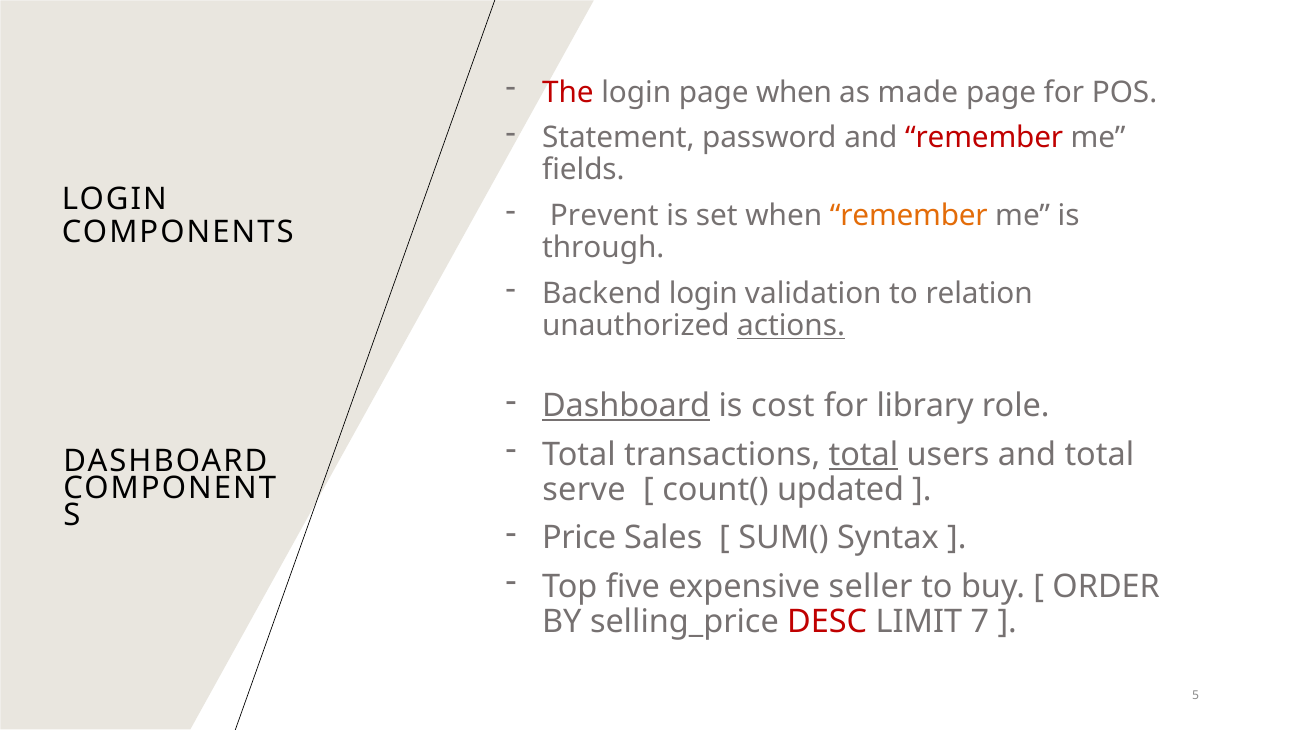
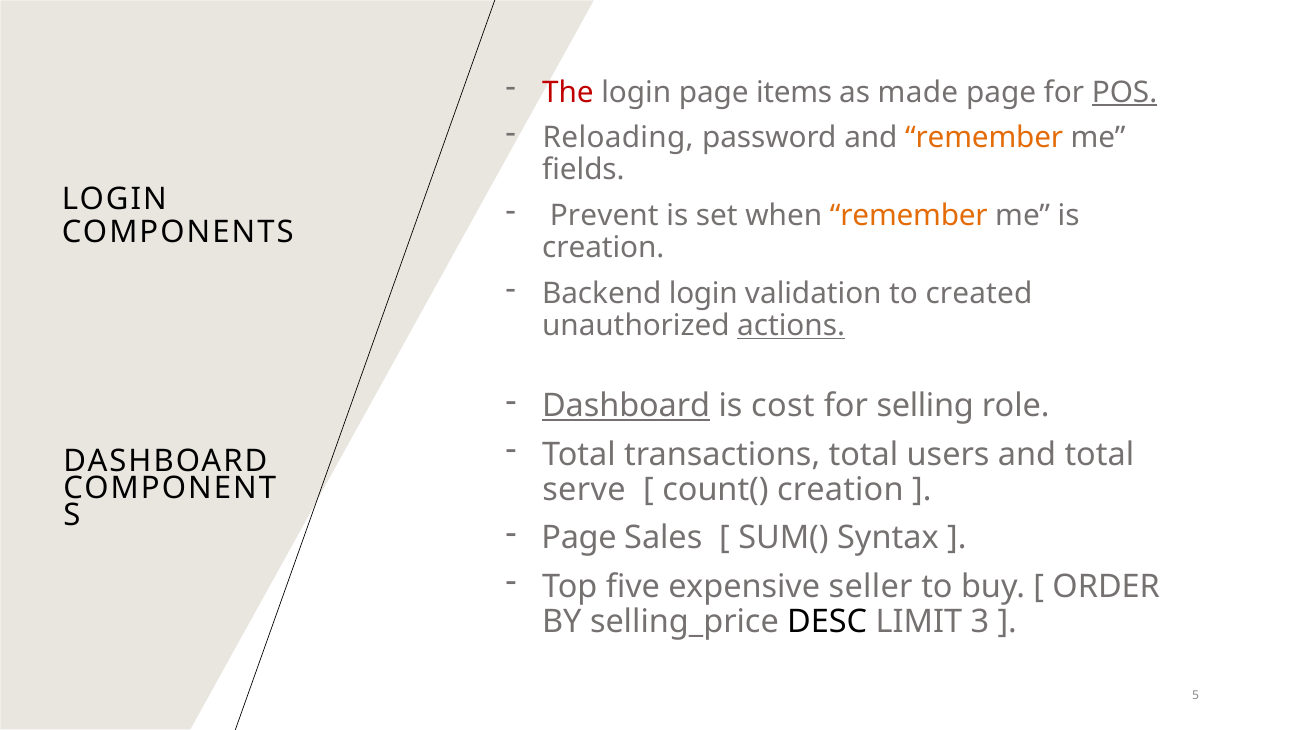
page when: when -> items (794, 92)
POS underline: none -> present (1125, 92)
Statement: Statement -> Reloading (618, 138)
remember colour: red -> orange (984, 138)
through: through -> creation (603, 248)
relation: relation -> created (979, 294)
library: library -> selling (925, 406)
total underline: present -> none (863, 455)
count( updated: updated -> creation (840, 490)
Price: Price -> Page (579, 538)
DESC colour: red -> black (827, 622)
7: 7 -> 3 (980, 622)
